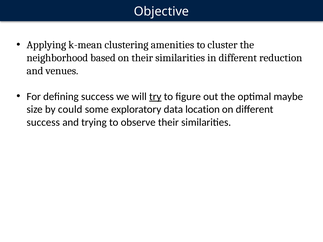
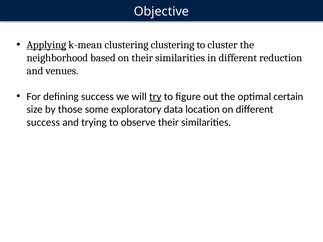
Applying underline: none -> present (46, 45)
clustering amenities: amenities -> clustering (173, 45)
maybe: maybe -> certain (288, 97)
could: could -> those (70, 110)
